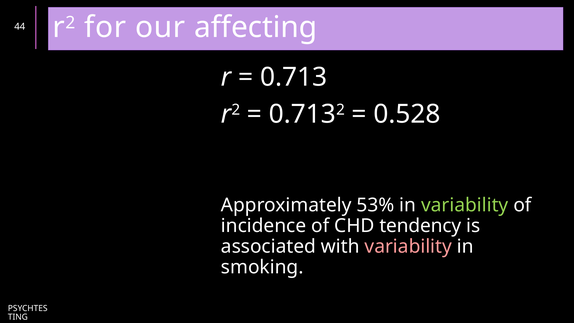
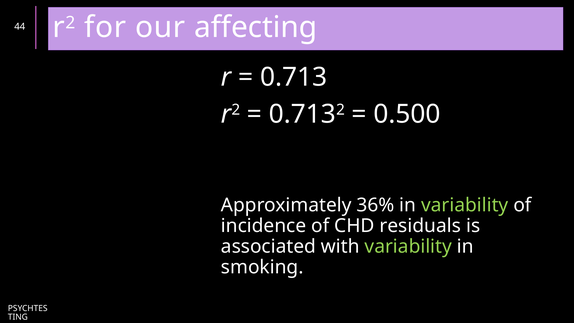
0.528: 0.528 -> 0.500 (407, 114)
53%: 53% -> 36% (375, 205)
tendency: tendency -> residuals (420, 226)
variability colour: pink -> light green (408, 246)
